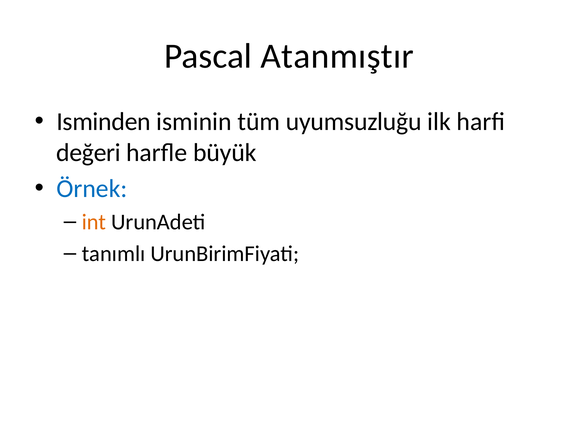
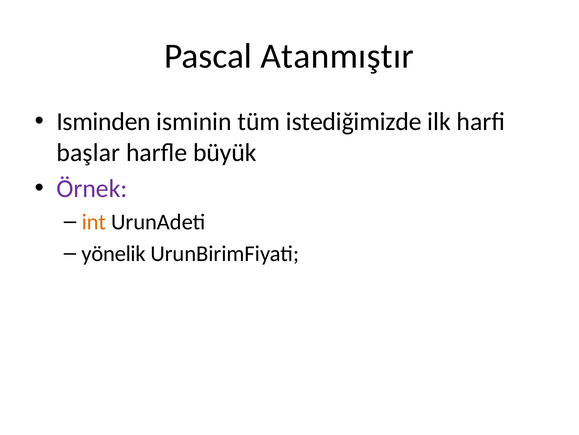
uyumsuzluğu: uyumsuzluğu -> istediğimizde (354, 121)
değeri: değeri -> başlar (88, 152)
Örnek colour: blue -> purple (92, 188)
tanımlı: tanımlı -> yönelik (114, 253)
